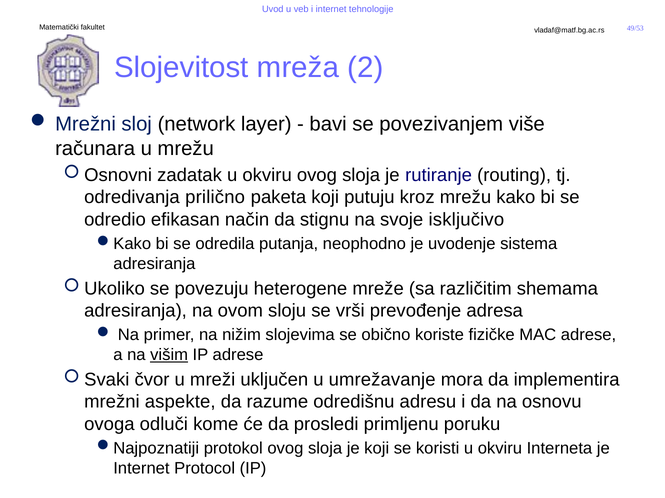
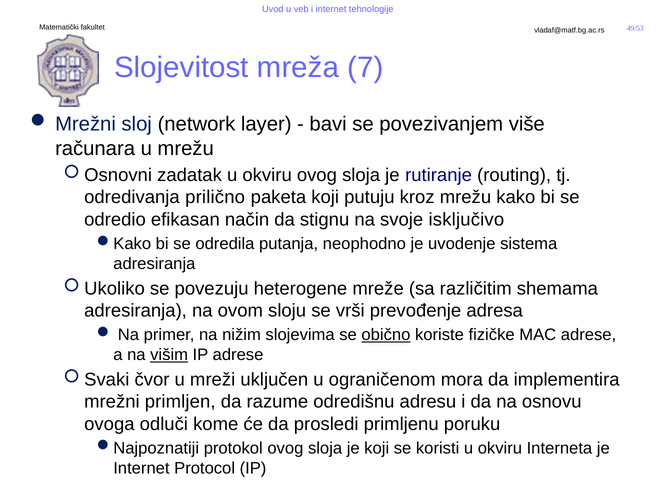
2: 2 -> 7 (365, 68)
obično underline: none -> present (386, 335)
umrežavanje: umrežavanje -> ograničenom (382, 380)
aspekte: aspekte -> primljen (180, 402)
